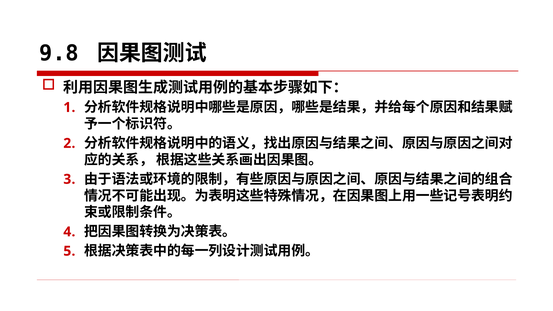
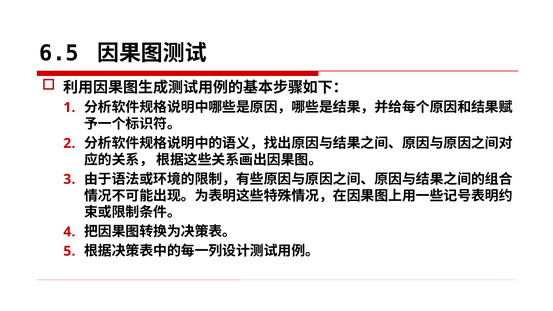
9.8: 9.8 -> 6.5 (59, 53)
